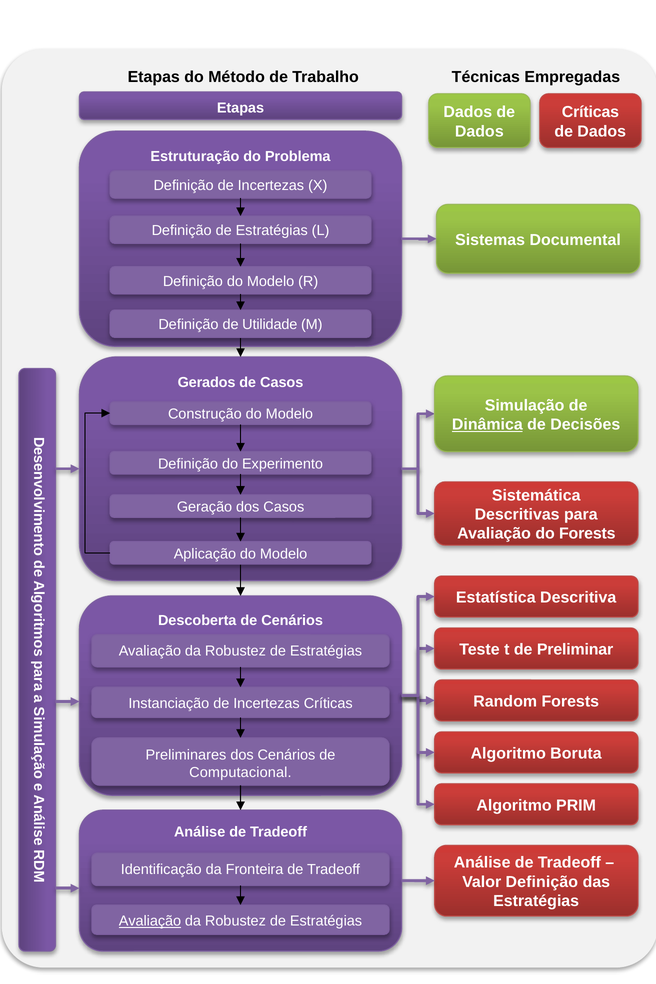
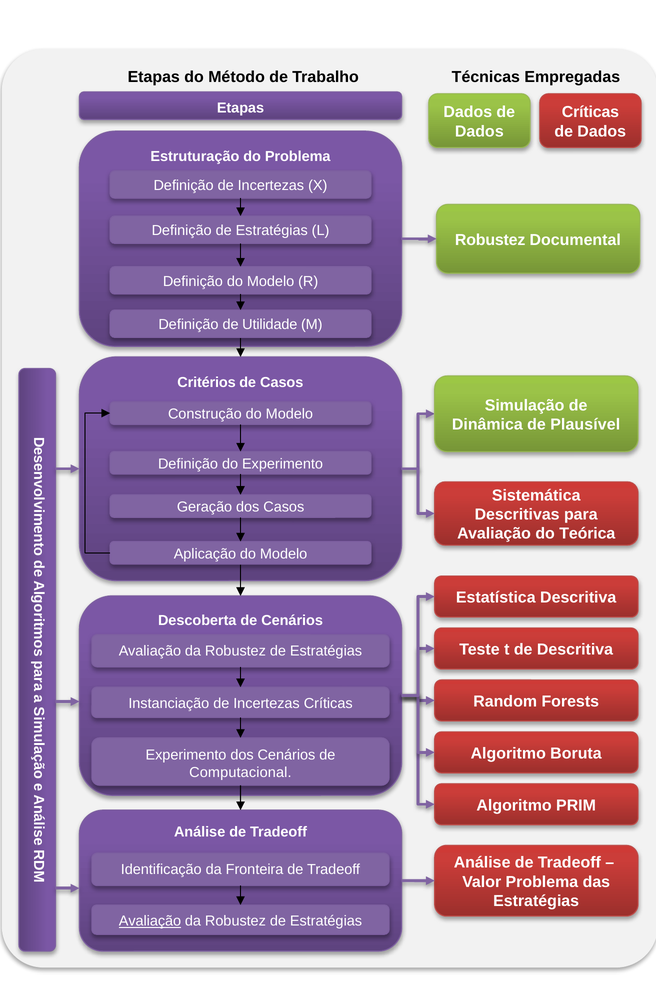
Sistemas: Sistemas -> Robustez (490, 240)
Gerados: Gerados -> Critérios (207, 383)
Dinâmica underline: present -> none (487, 425)
Decisões: Decisões -> Plausível (585, 425)
do Forests: Forests -> Teórica (587, 534)
de Preliminar: Preliminar -> Descritiva (575, 650)
Preliminares: Preliminares -> Experimento (186, 755)
Valor Definição: Definição -> Problema (542, 882)
